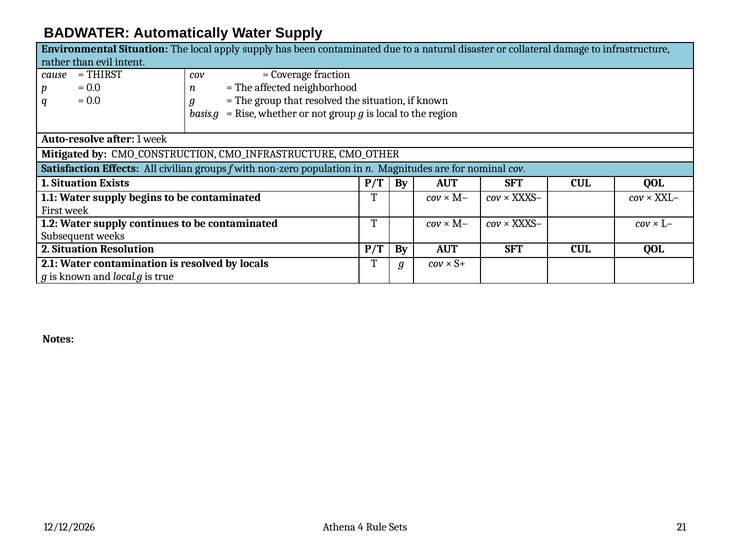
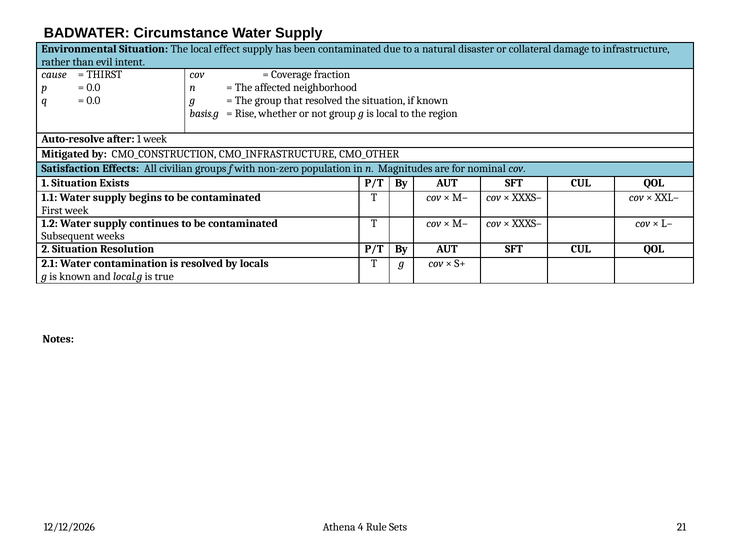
Automatically: Automatically -> Circumstance (181, 33)
apply: apply -> effect (227, 49)
